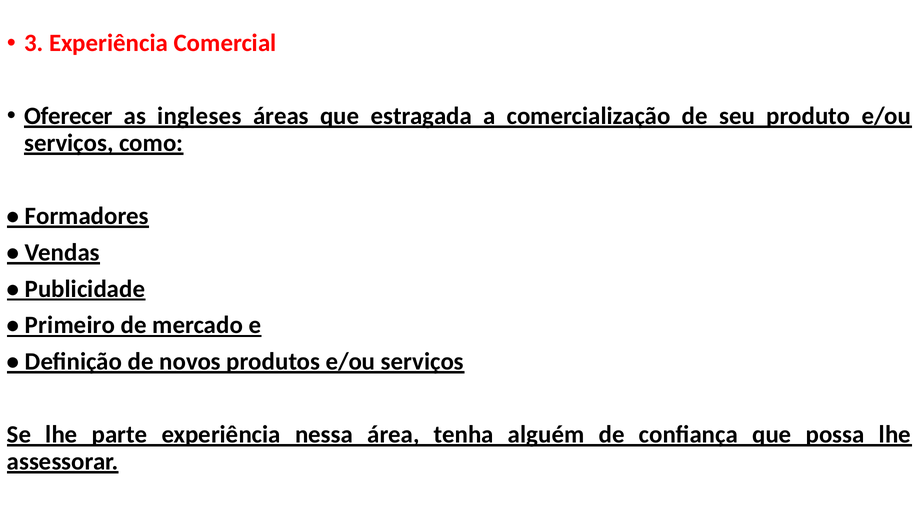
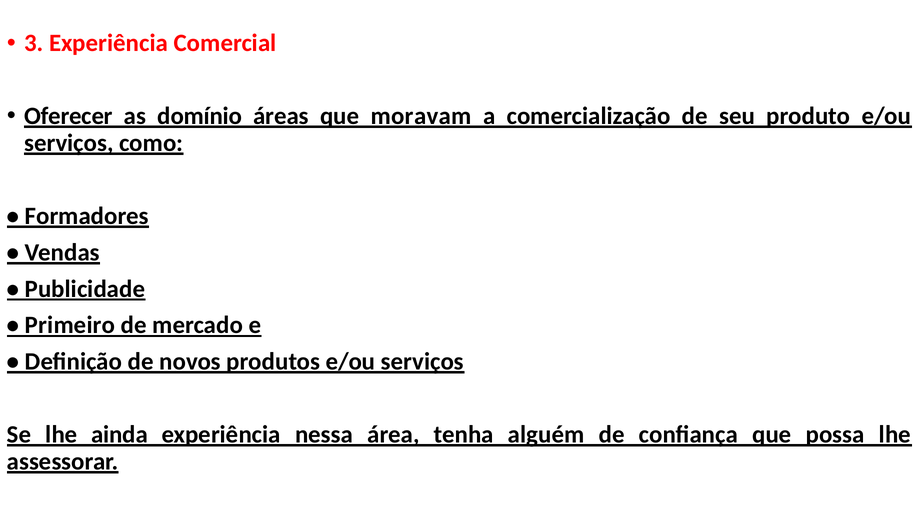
ingleses: ingleses -> domínio (200, 116)
estragada: estragada -> moravam (421, 116)
parte: parte -> ainda (120, 435)
